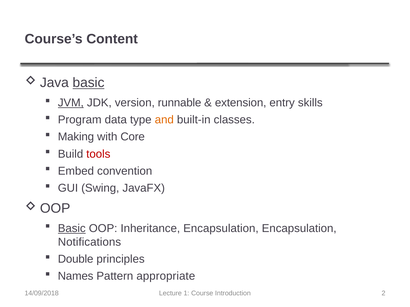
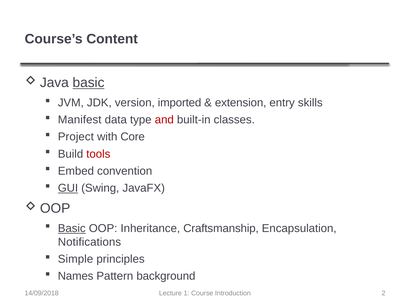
JVM underline: present -> none (71, 103)
runnable: runnable -> imported (180, 103)
Program: Program -> Manifest (80, 120)
and colour: orange -> red (164, 120)
Making: Making -> Project (76, 137)
GUI underline: none -> present (68, 188)
Inheritance Encapsulation: Encapsulation -> Craftsmanship (221, 229)
Double: Double -> Simple (76, 260)
appropriate: appropriate -> background (166, 277)
